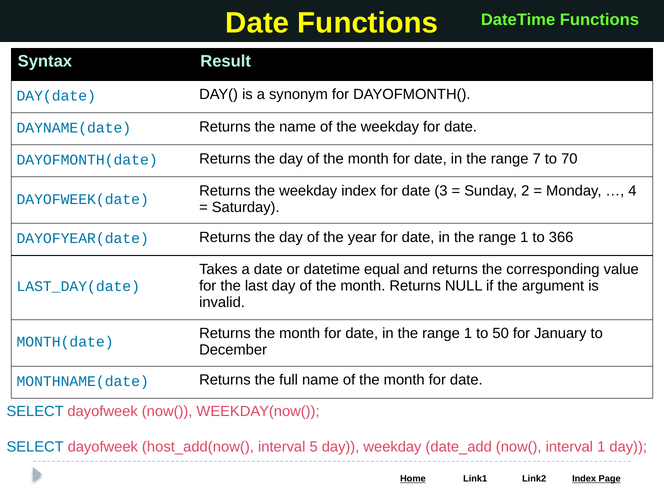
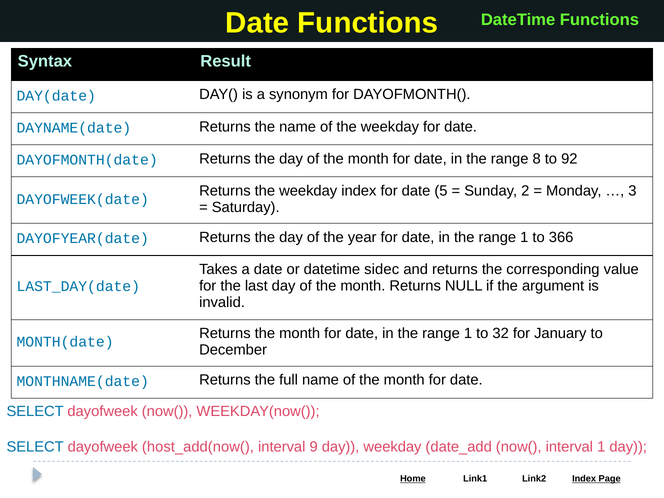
7: 7 -> 8 (537, 159)
70: 70 -> 92 (569, 159)
3: 3 -> 5 (441, 191)
4: 4 -> 3 (632, 191)
equal: equal -> sidec (382, 269)
50: 50 -> 32 (501, 334)
5: 5 -> 9 (314, 447)
